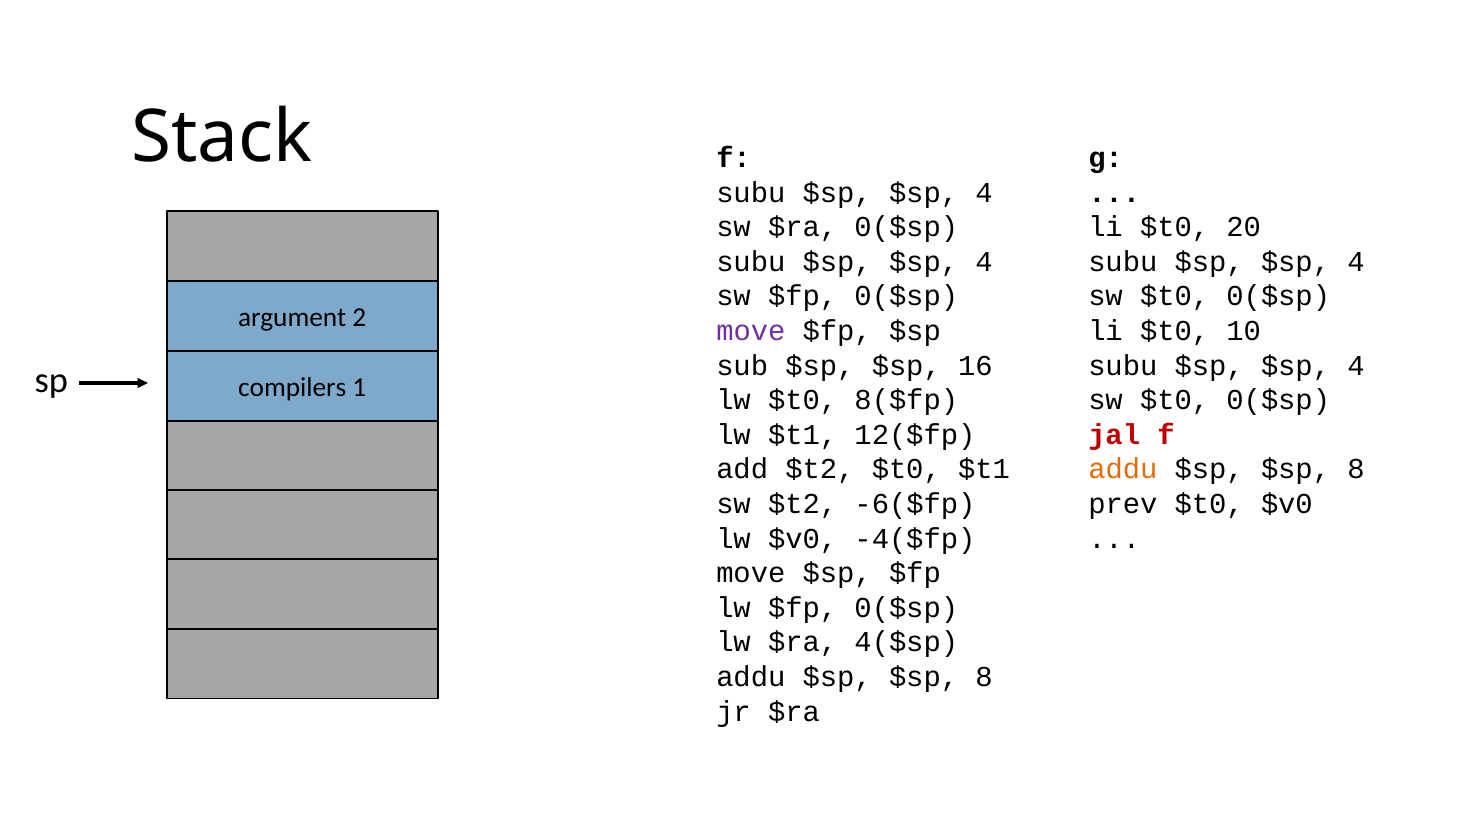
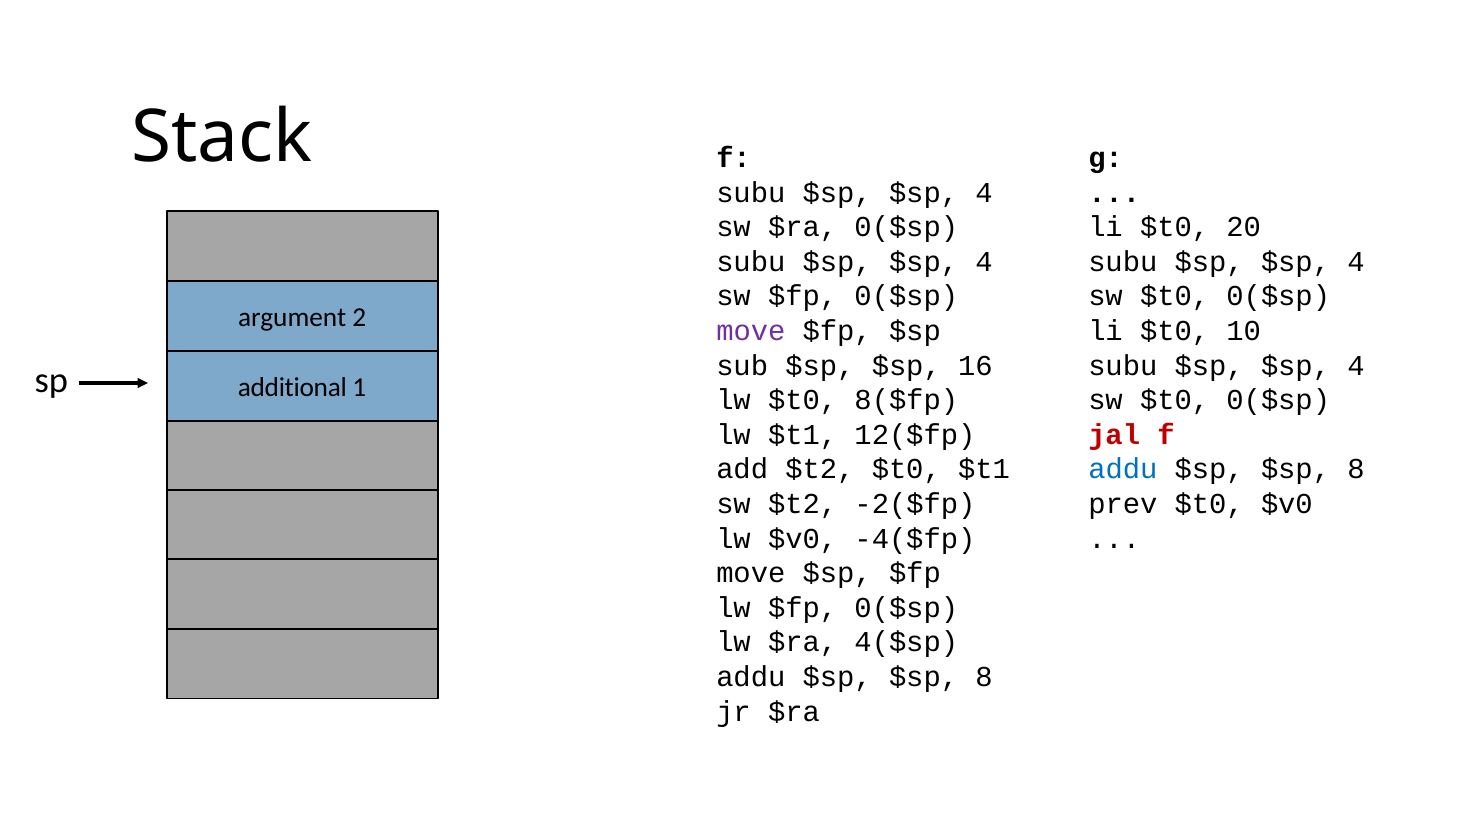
compilers: compilers -> additional (292, 388)
addu colour: orange -> blue (1123, 469)
-6($fp: -6($fp -> -2($fp (915, 504)
